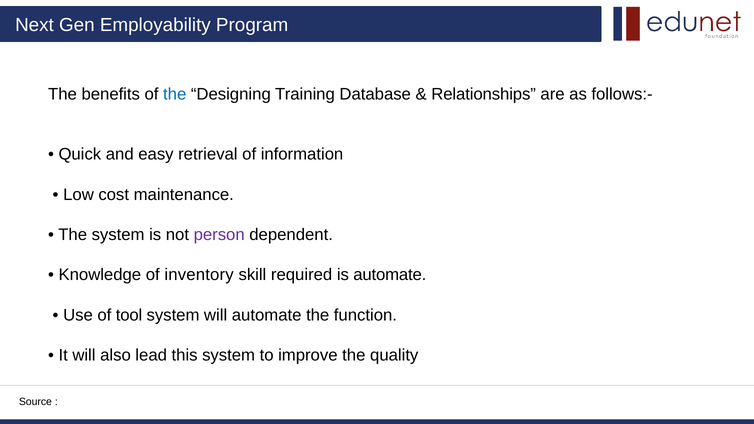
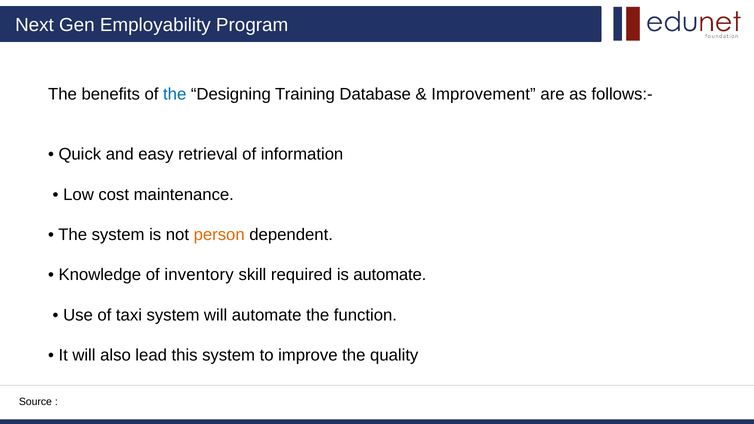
Relationships: Relationships -> Improvement (483, 94)
person colour: purple -> orange (219, 235)
tool: tool -> taxi (129, 315)
